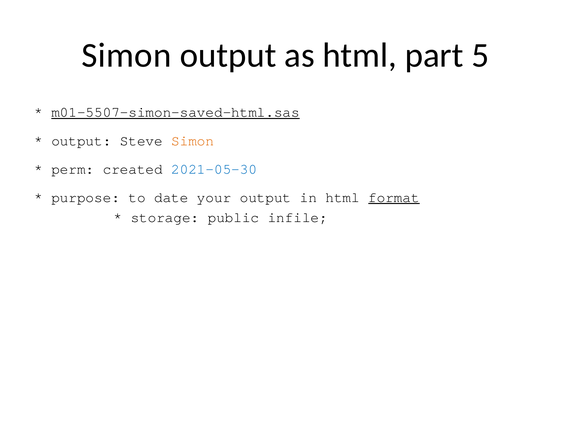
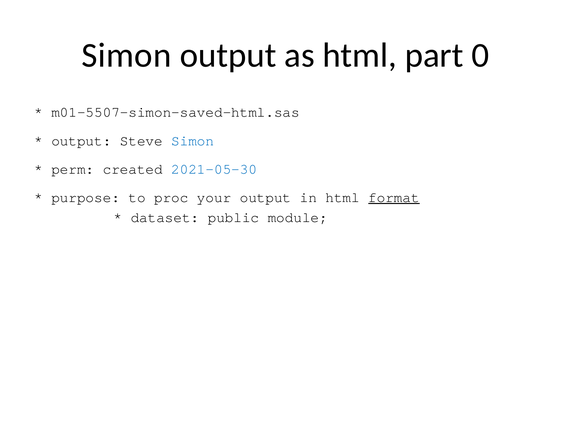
5: 5 -> 0 (480, 55)
m01-5507-simon-saved-html.sas underline: present -> none (176, 112)
Simon colour: orange -> blue (193, 141)
date: date -> proc (171, 197)
storage: storage -> dataset (165, 217)
infile: infile -> module (298, 217)
